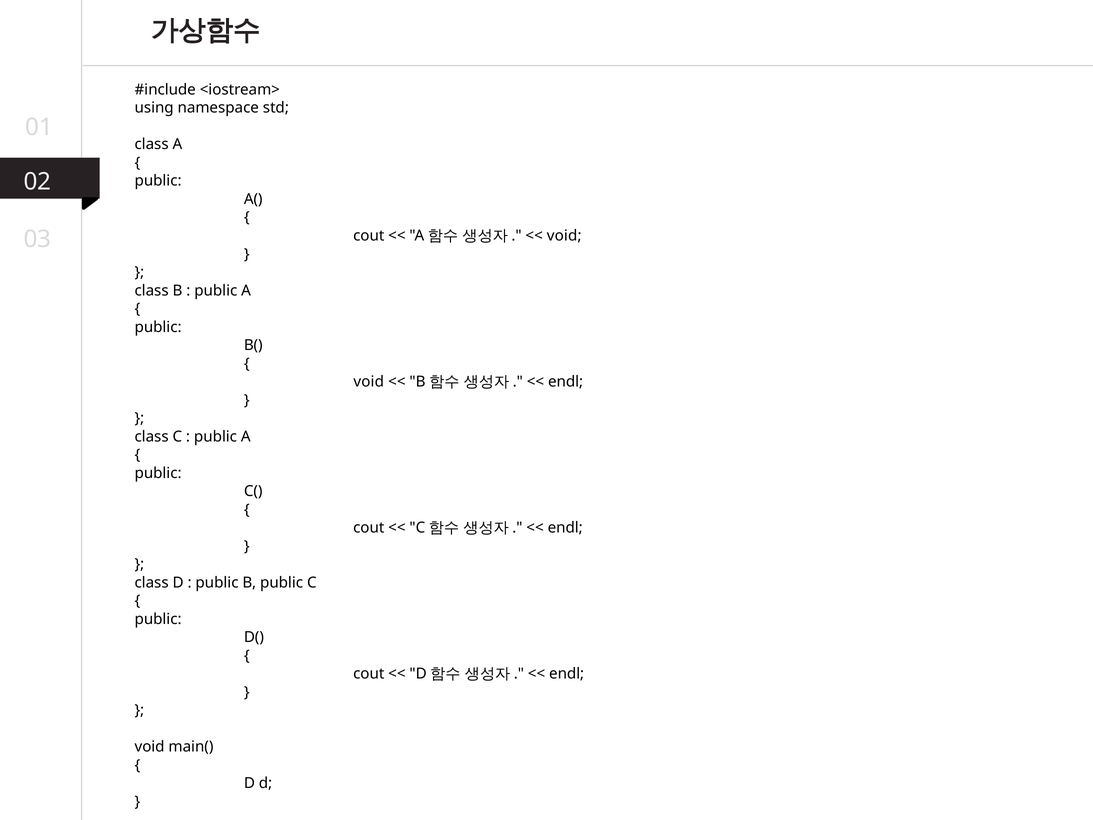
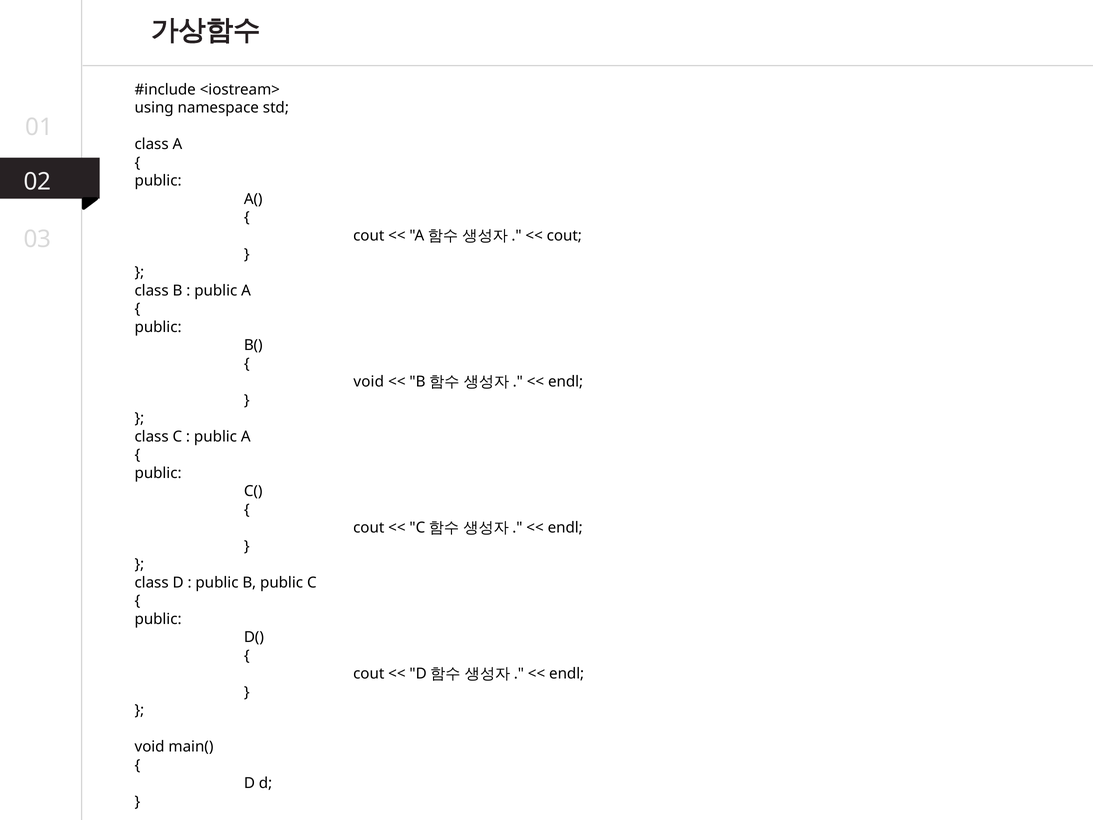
void: void -> cout (564, 236)
